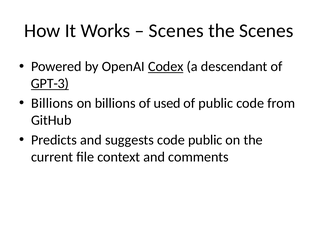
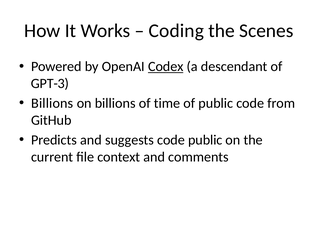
Scenes: Scenes -> Coding (176, 31)
GPT-3 underline: present -> none (50, 84)
used: used -> time (167, 104)
